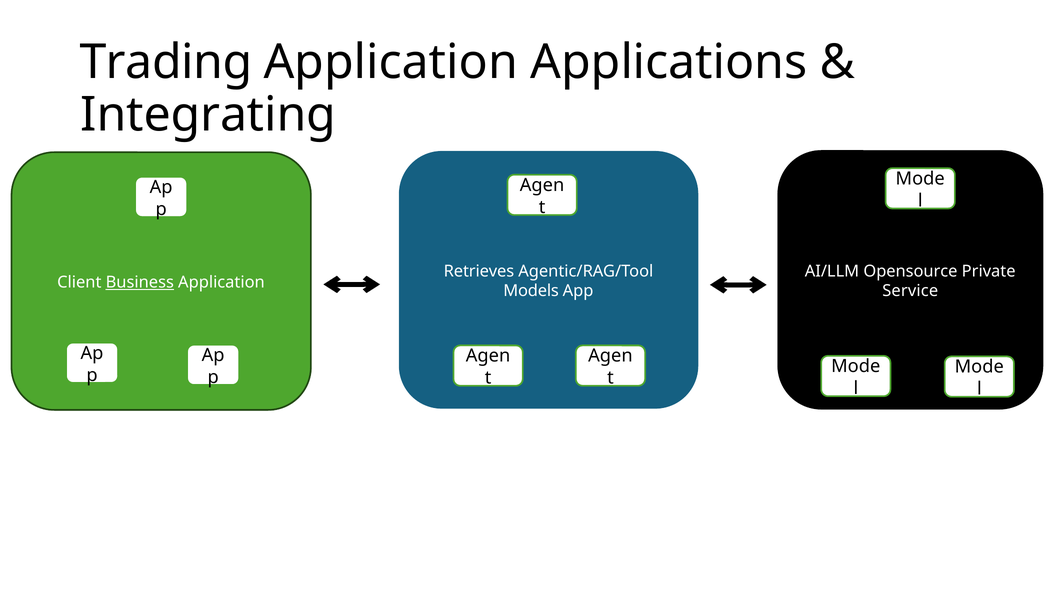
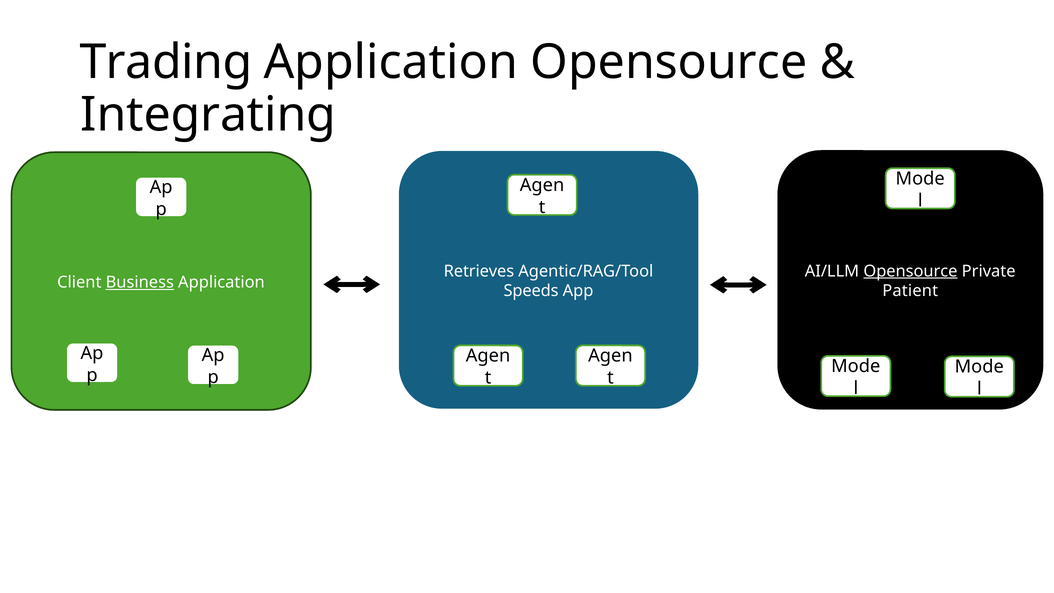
Application Applications: Applications -> Opensource (669, 62)
Opensource underline: none -> present (910, 271)
Models: Models -> Speeds (531, 291)
Service: Service -> Patient (910, 291)
